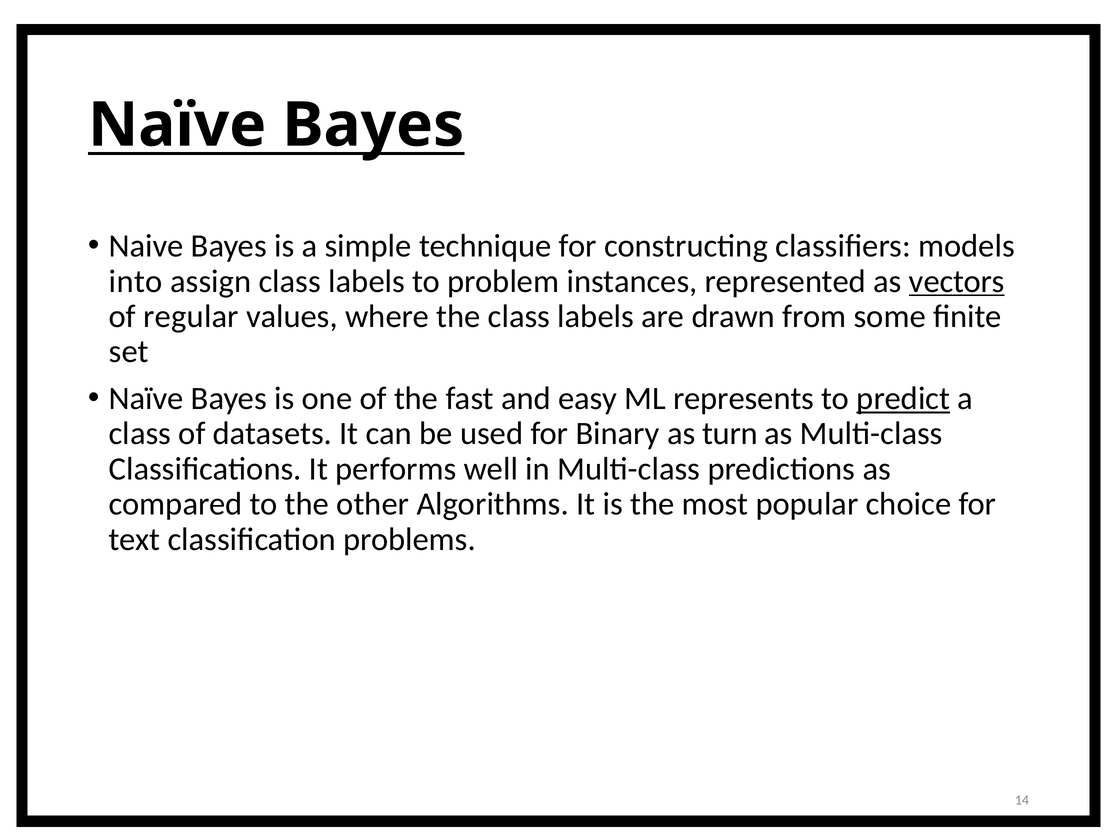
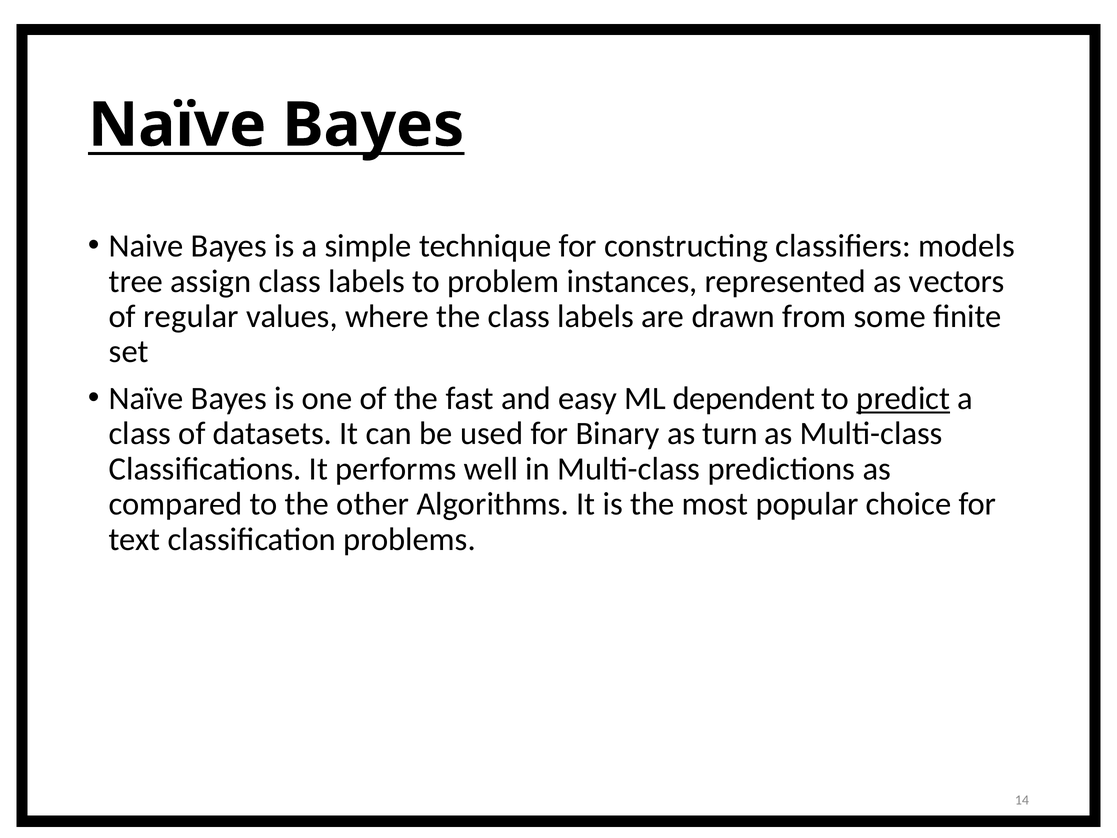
into: into -> tree (136, 281)
vectors underline: present -> none (957, 281)
represents: represents -> dependent (744, 398)
